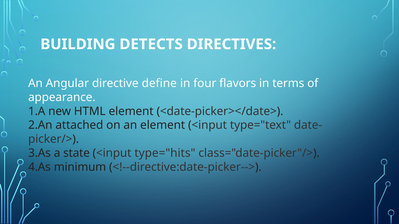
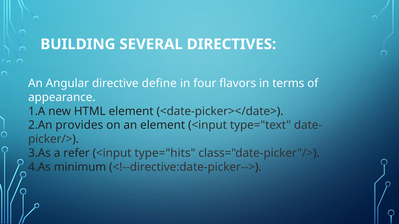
DETECTS: DETECTS -> SEVERAL (151, 44)
attached: attached -> provides (79, 125)
state: state -> refer (77, 153)
